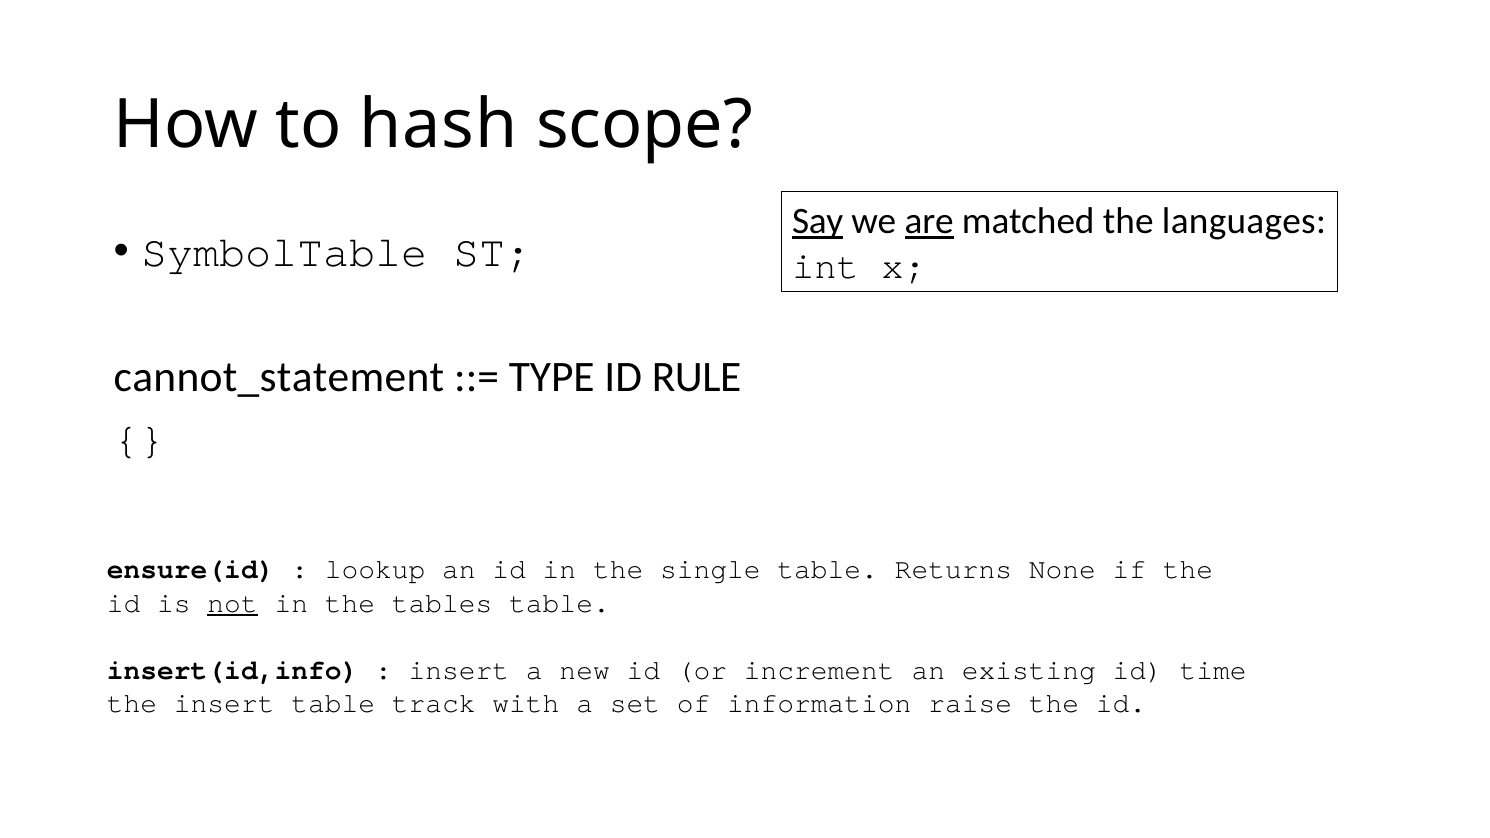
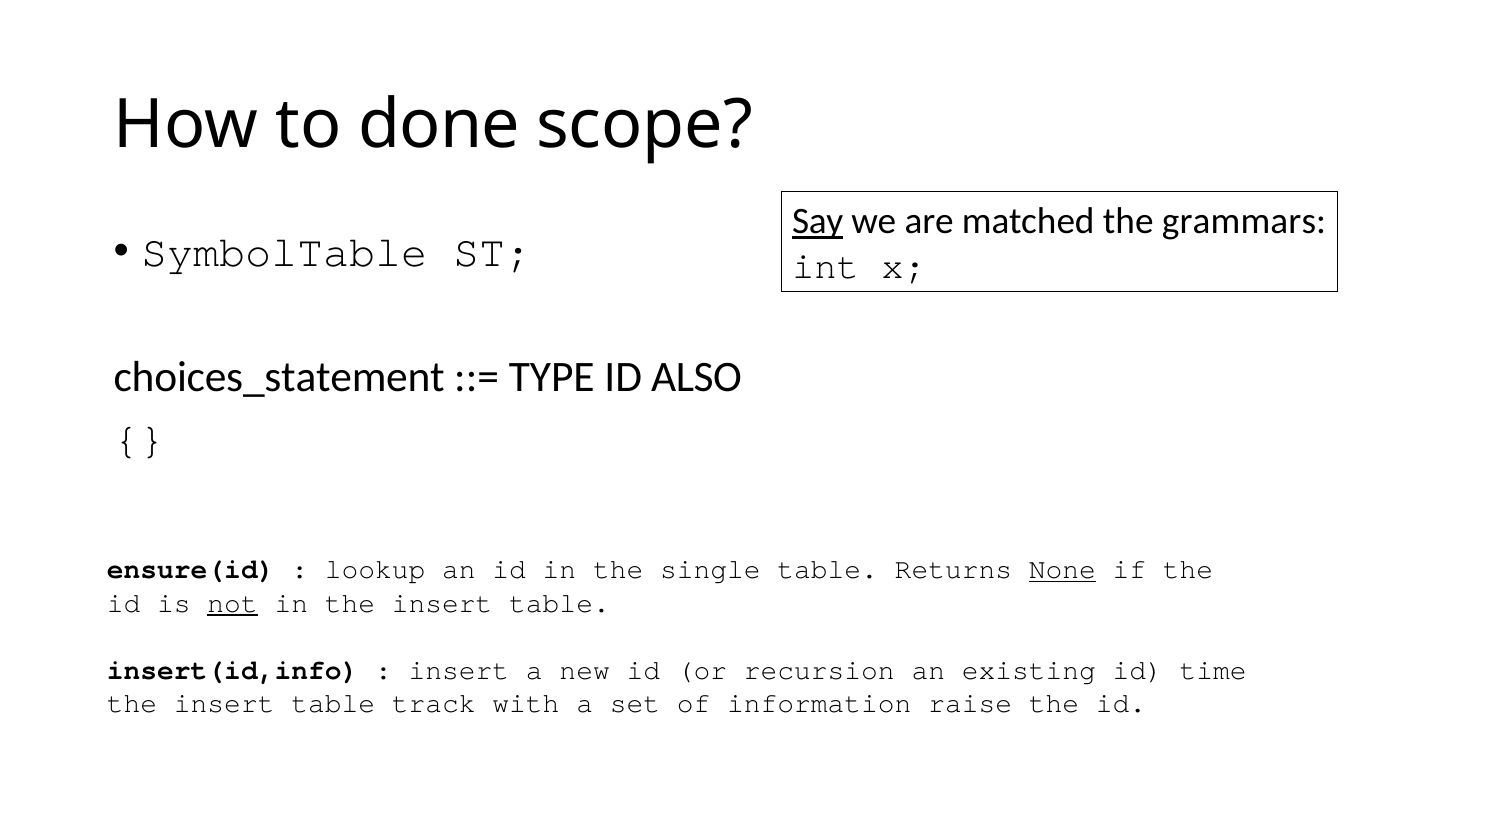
hash: hash -> done (439, 125)
are underline: present -> none (929, 222)
languages: languages -> grammars (1244, 222)
cannot_statement: cannot_statement -> choices_statement (279, 377)
RULE: RULE -> ALSO (697, 377)
None underline: none -> present (1062, 570)
in the tables: tables -> insert (442, 603)
increment: increment -> recursion (819, 670)
